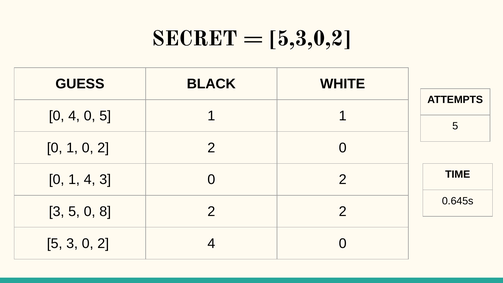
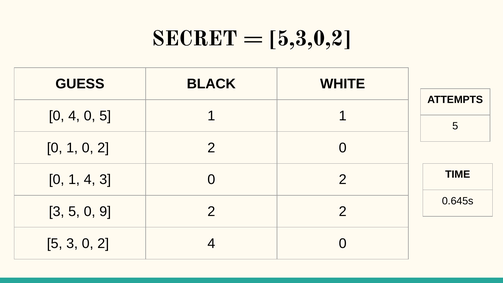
8: 8 -> 9 (105, 212)
